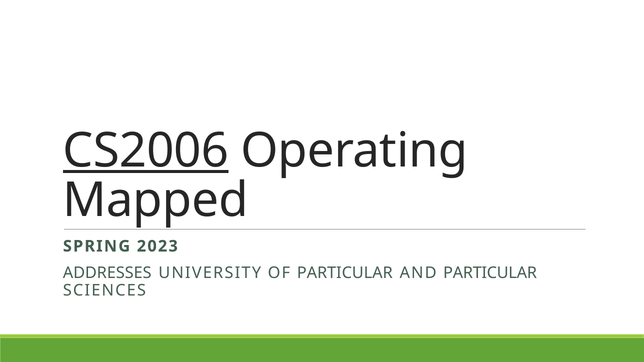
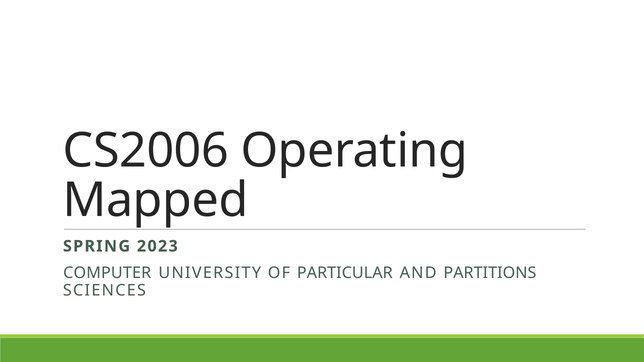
CS2006 underline: present -> none (146, 151)
ADDRESSES: ADDRESSES -> COMPUTER (107, 273)
AND PARTICULAR: PARTICULAR -> PARTITIONS (490, 273)
